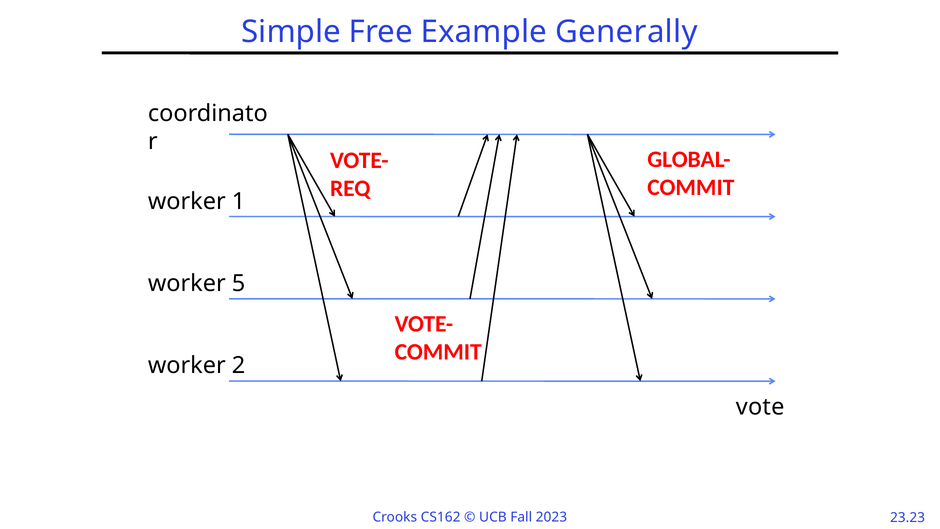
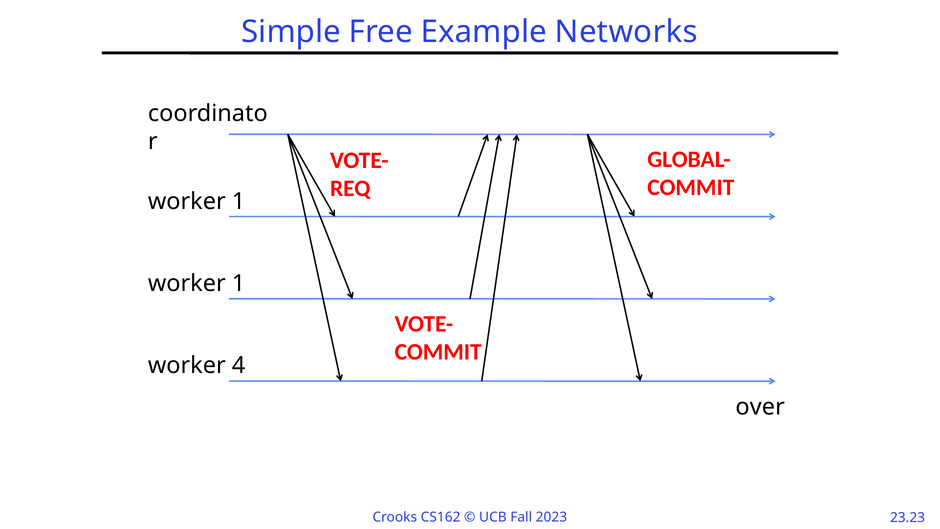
Generally: Generally -> Networks (626, 32)
5: 5 -> 1 (239, 283)
2: 2 -> 4 (239, 365)
vote: vote -> over (760, 407)
